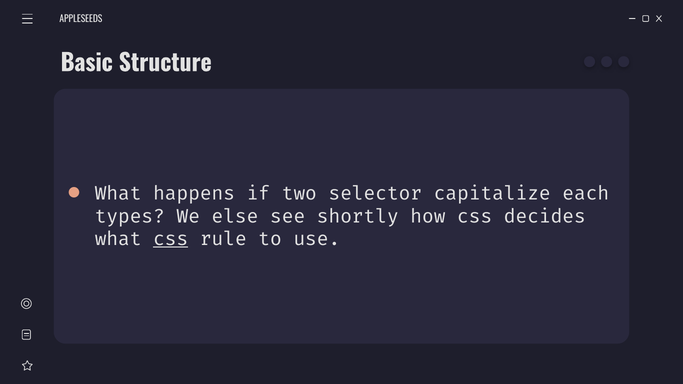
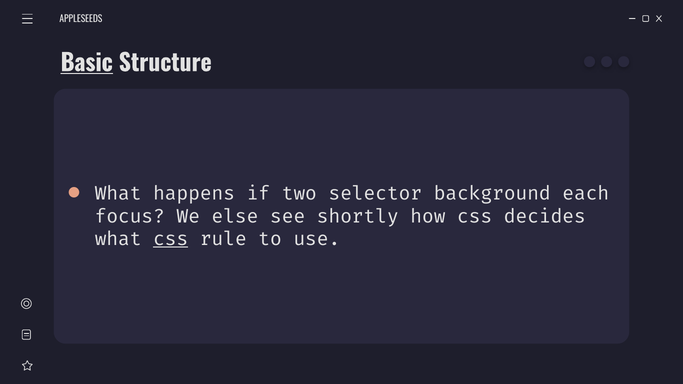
Basic underline: none -> present (87, 63)
capitalize: capitalize -> background (492, 194)
types: types -> focus (130, 216)
